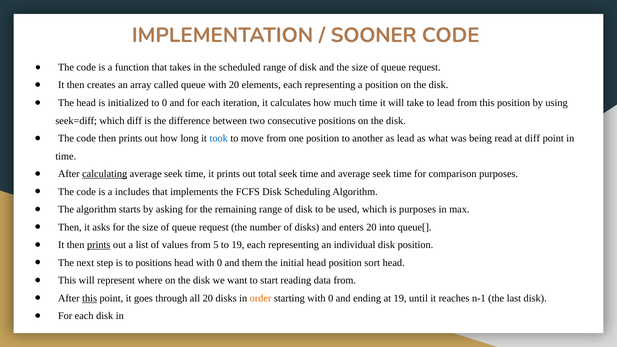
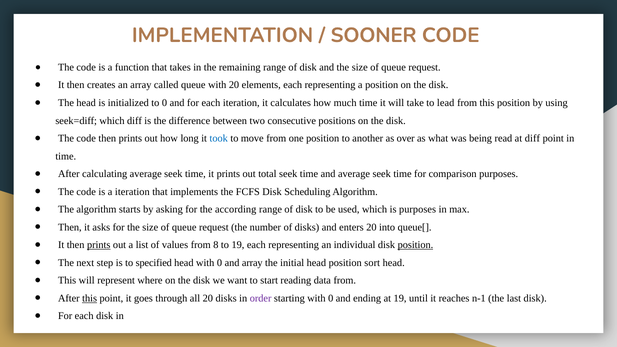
scheduled: scheduled -> remaining (240, 67)
as lead: lead -> over (406, 138)
calculating underline: present -> none (105, 174)
a includes: includes -> iteration (132, 192)
remaining: remaining -> according (236, 209)
5: 5 -> 8 (216, 245)
position underline: none -> present (415, 245)
to positions: positions -> specified (154, 263)
and them: them -> array (252, 263)
order colour: orange -> purple (261, 298)
